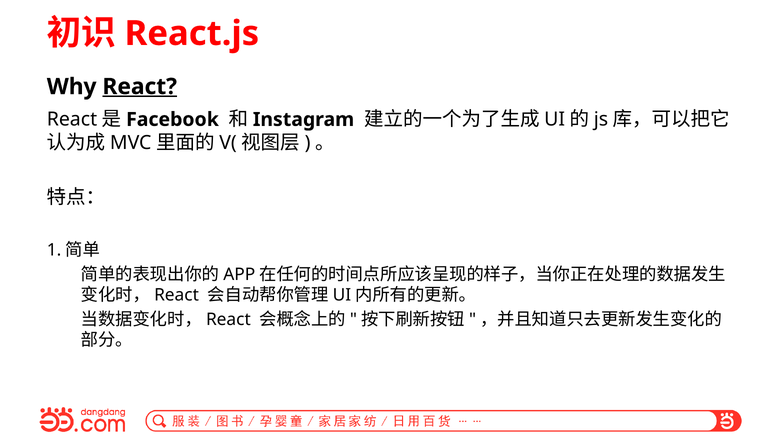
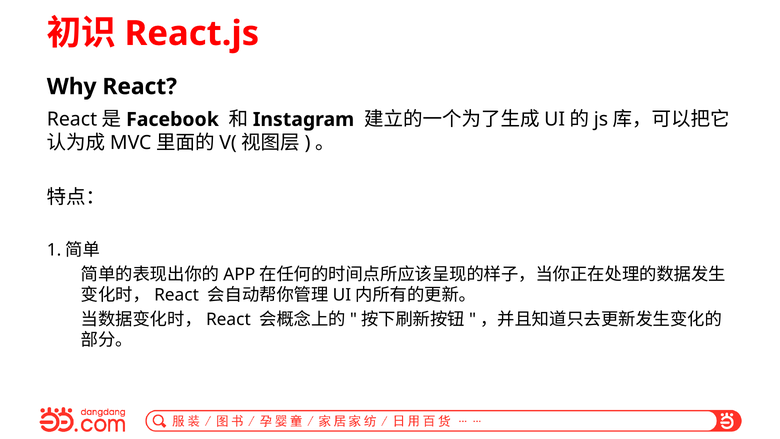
React underline: present -> none (140, 87)
